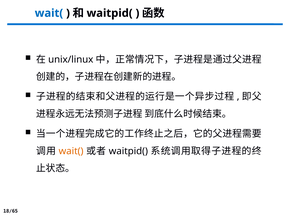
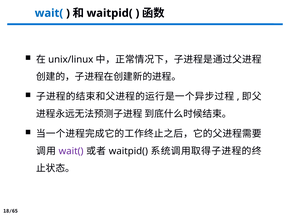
wait( colour: orange -> purple (71, 151)
